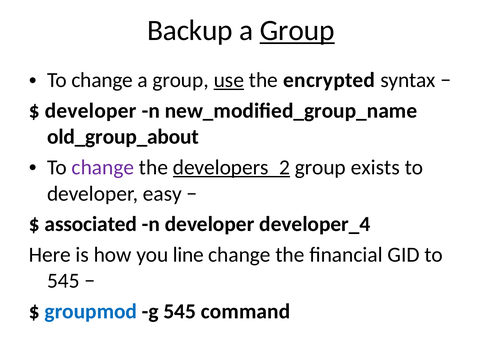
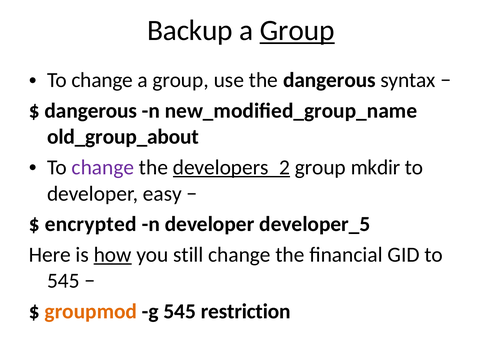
use underline: present -> none (229, 80)
the encrypted: encrypted -> dangerous (329, 80)
developer: developer -> dangerous (91, 110)
exists: exists -> mkdir (375, 167)
associated: associated -> encrypted (91, 224)
developer_4: developer_4 -> developer_5 (315, 224)
how underline: none -> present (113, 254)
line: line -> still (188, 254)
groupmod colour: blue -> orange (91, 311)
command: command -> restriction (246, 311)
